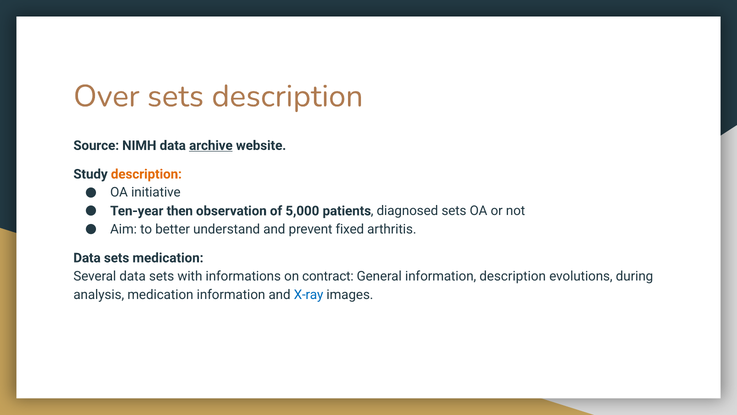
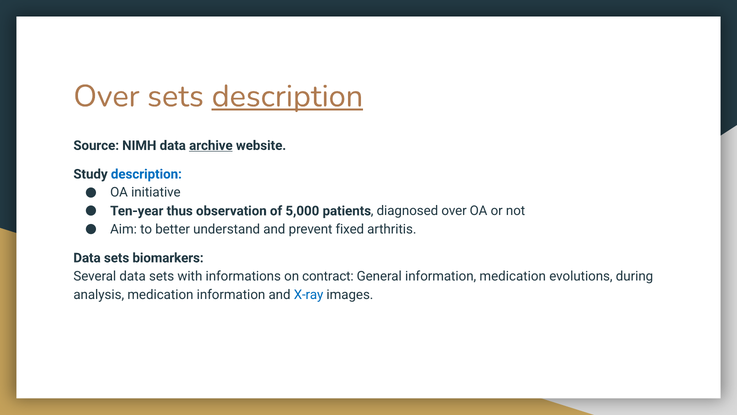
description underline: none -> present (287, 96)
description colour: orange -> blue (146, 174)
then: then -> thus (180, 211)
diagnosed sets: sets -> over (454, 211)
sets medication: medication -> biomarkers (168, 258)
information description: description -> medication (513, 276)
